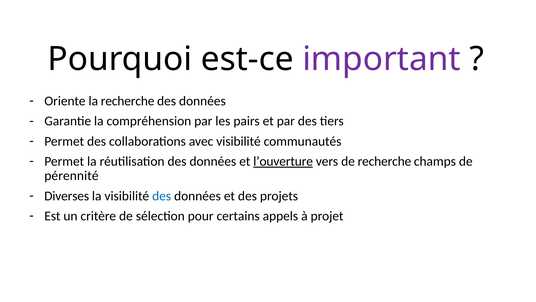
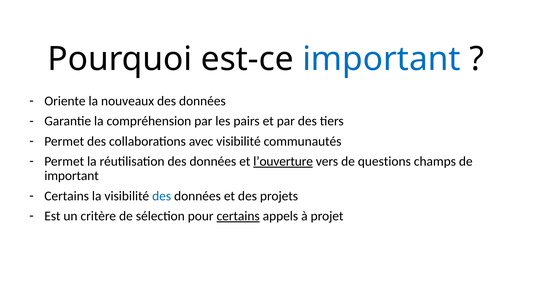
important colour: purple -> blue (382, 59)
la recherche: recherche -> nouveaux (128, 101)
de recherche: recherche -> questions (384, 161)
pérennité: pérennité -> important (72, 176)
Diverses: Diverses -> Certains (67, 196)
certains underline: none -> present (238, 216)
